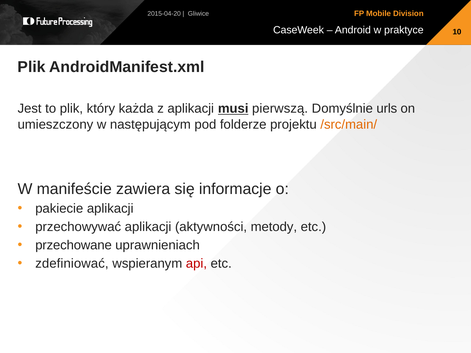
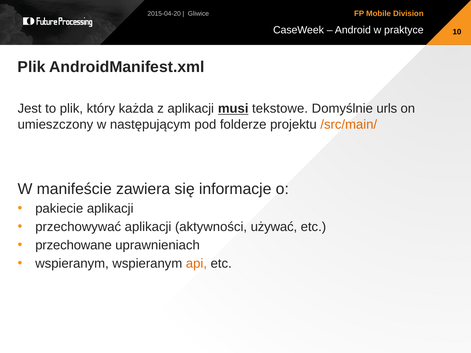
pierwszą: pierwszą -> tekstowe (280, 109)
metody: metody -> używać (274, 227)
zdefiniować: zdefiniować -> wspieranym (72, 264)
api colour: red -> orange (196, 264)
